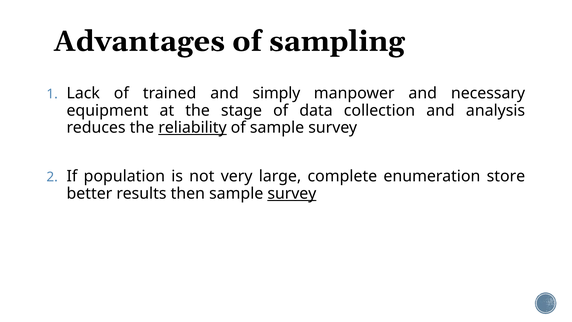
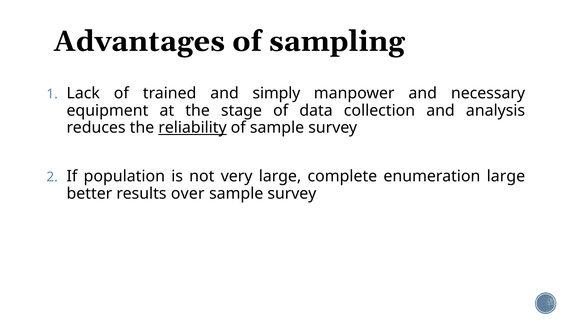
enumeration store: store -> large (506, 176)
then: then -> over (188, 193)
survey underline: present -> none (292, 193)
